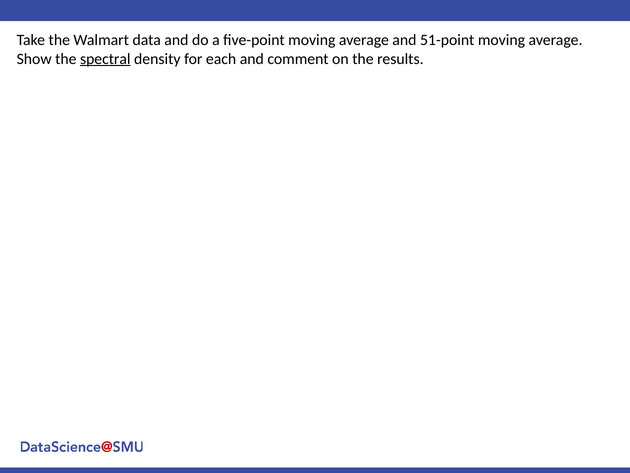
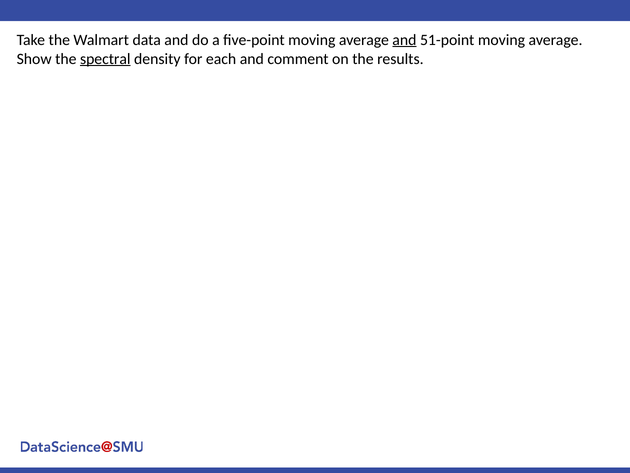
and underline: none -> present (404, 40)
